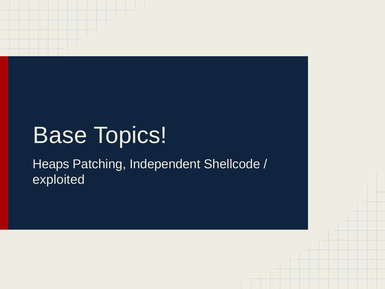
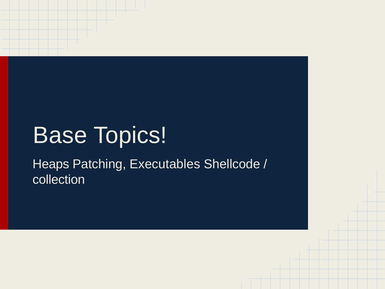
Independent: Independent -> Executables (165, 164)
exploited: exploited -> collection (59, 179)
